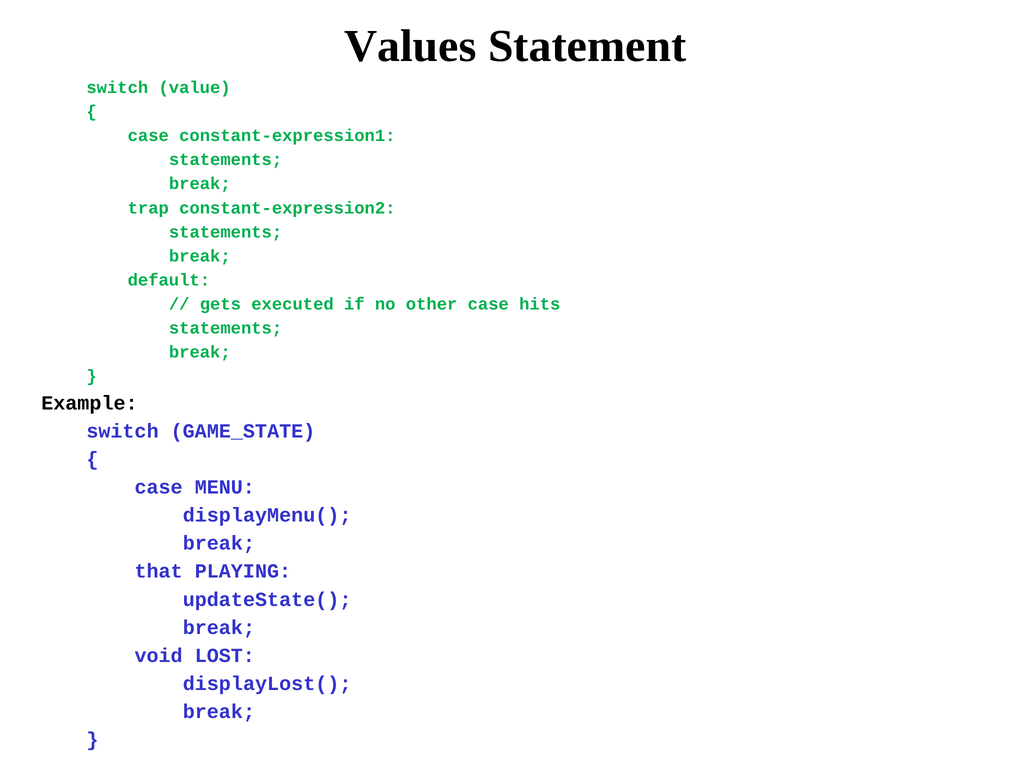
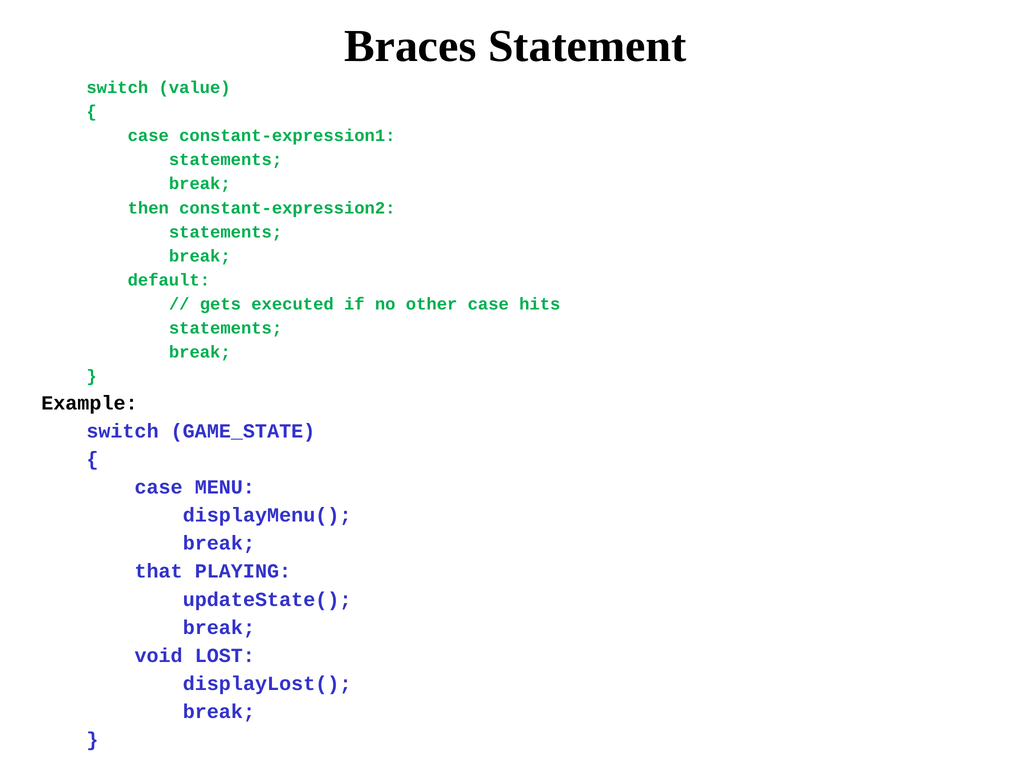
Values: Values -> Braces (410, 46)
trap: trap -> then (148, 208)
